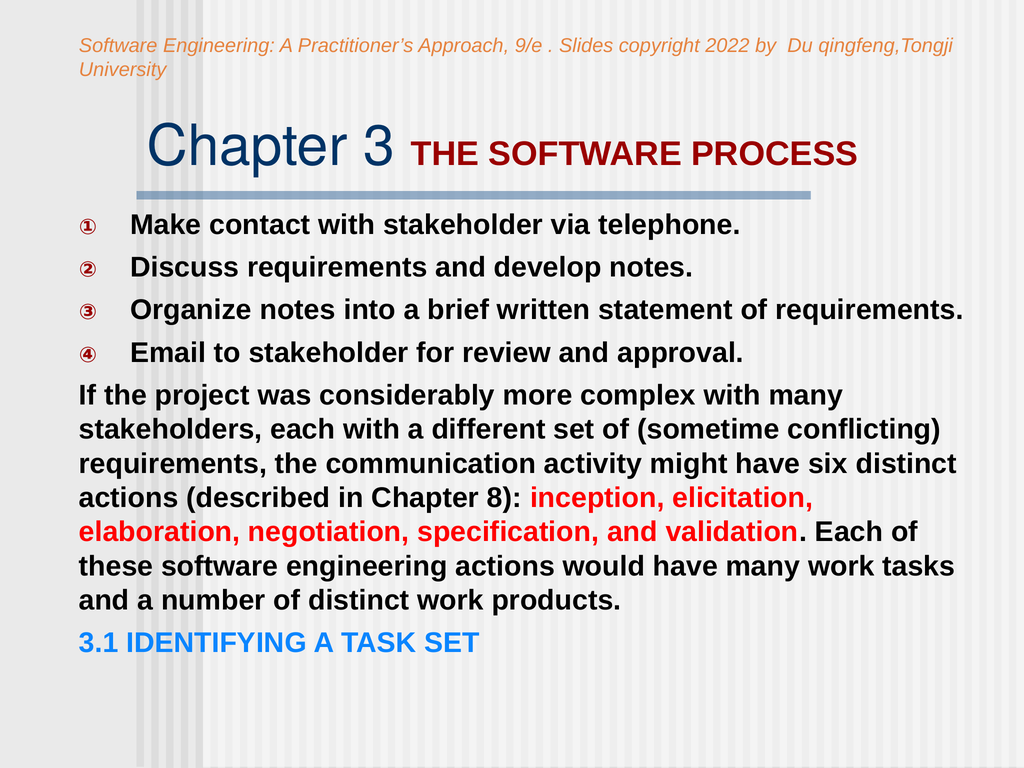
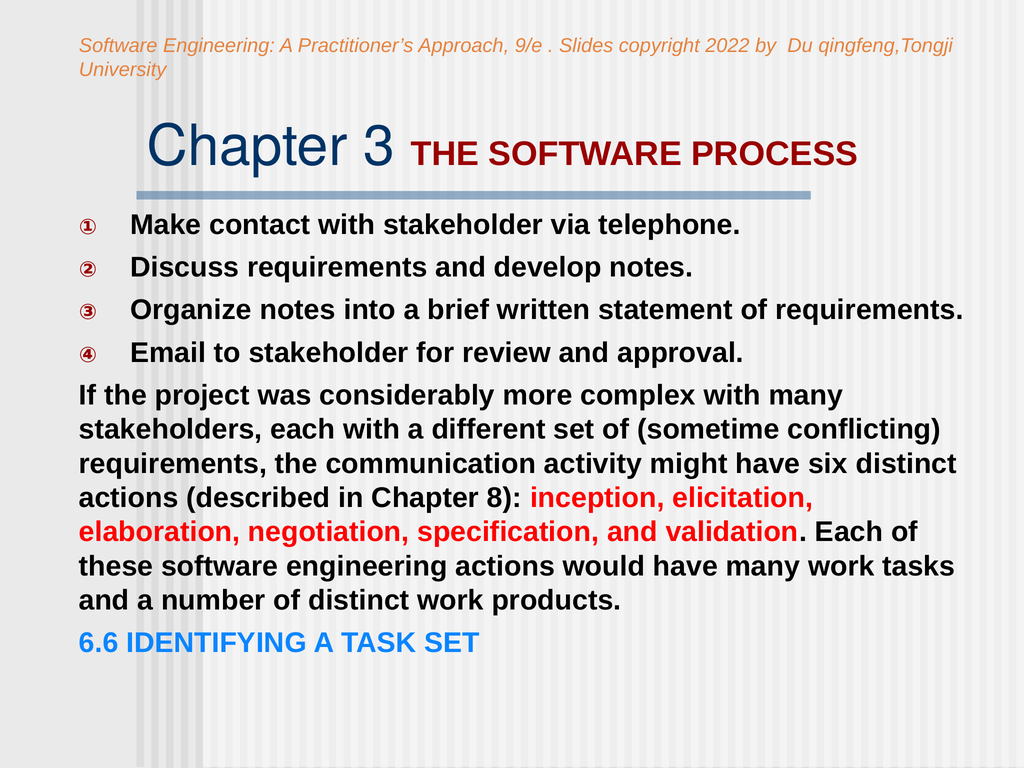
3.1: 3.1 -> 6.6 (99, 643)
